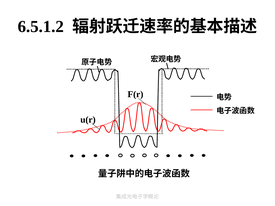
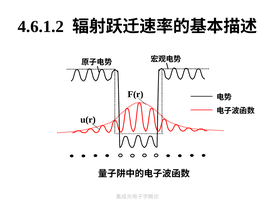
6.5.1.2: 6.5.1.2 -> 4.6.1.2 (41, 27)
